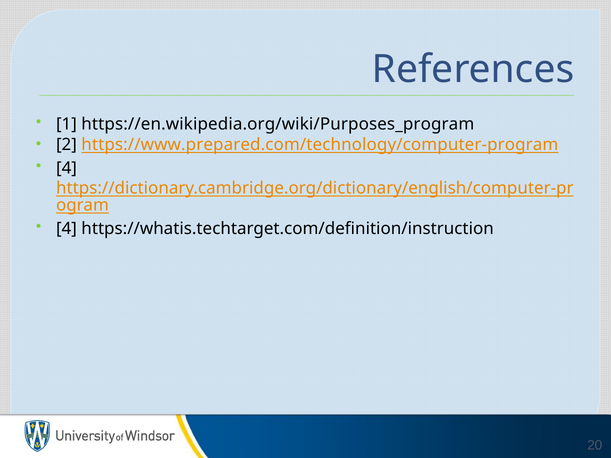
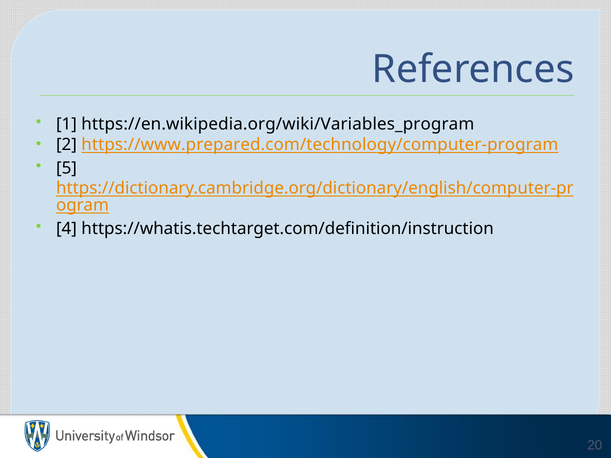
https://en.wikipedia.org/wiki/Purposes_program: https://en.wikipedia.org/wiki/Purposes_program -> https://en.wikipedia.org/wiki/Variables_program (278, 124)
4: 4 -> 5 (67, 168)
